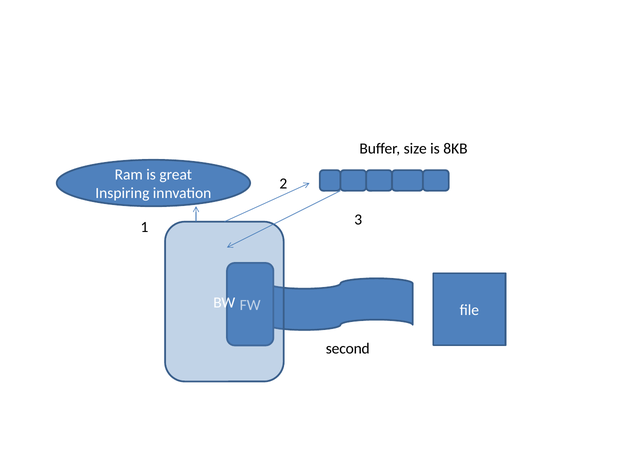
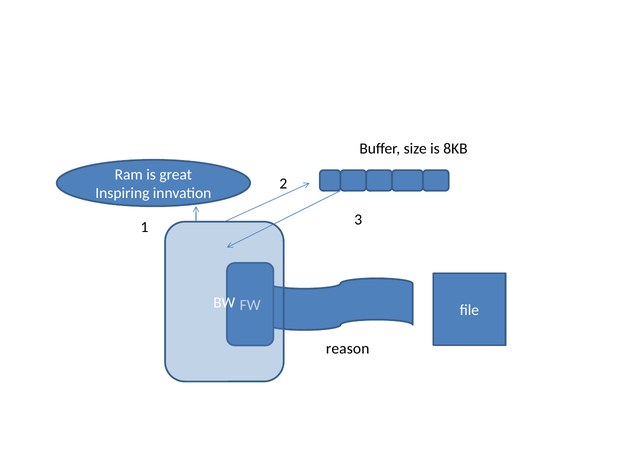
second: second -> reason (348, 349)
